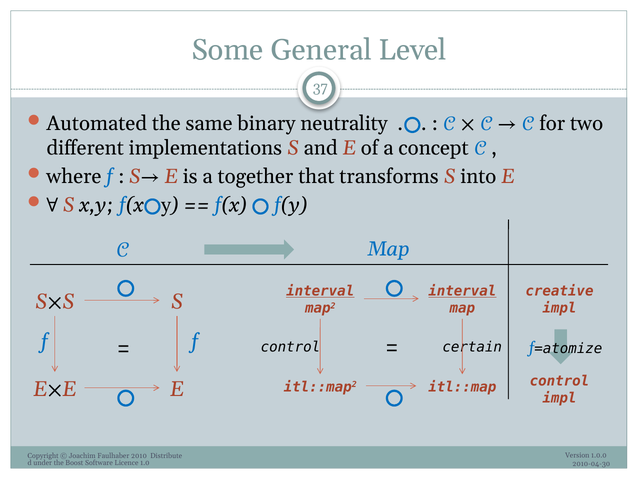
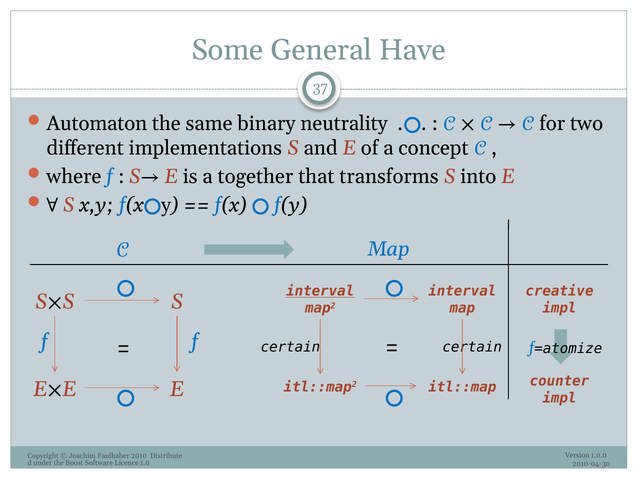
Level: Level -> Have (413, 50)
Automated: Automated -> Automaton (97, 123)
interval underline: present -> none (462, 291)
control: control -> certain (290, 346)
control: control -> counter (559, 381)
